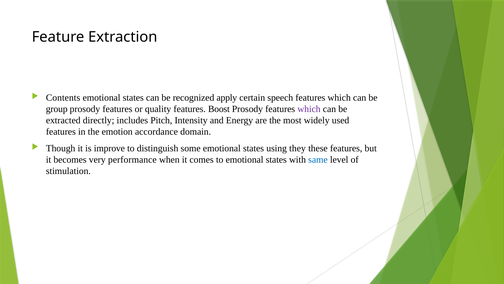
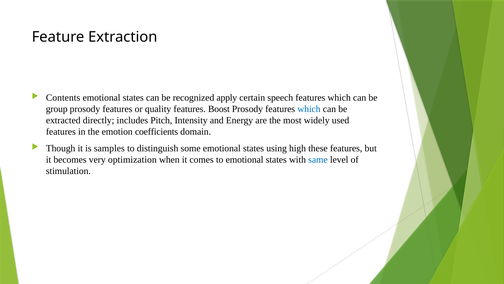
which colour: purple -> blue (309, 109)
accordance: accordance -> coefficients (157, 132)
improve: improve -> samples (109, 148)
they: they -> high (298, 148)
performance: performance -> optimization (132, 159)
